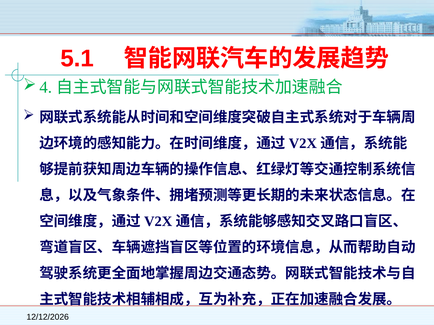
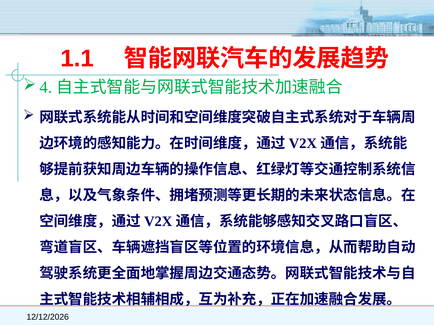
5.1: 5.1 -> 1.1 (77, 58)
